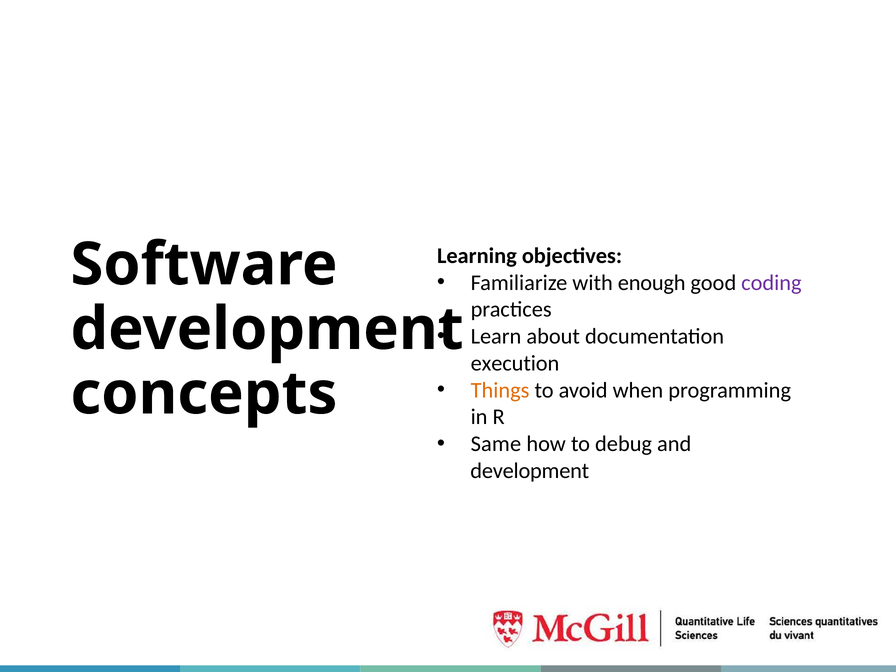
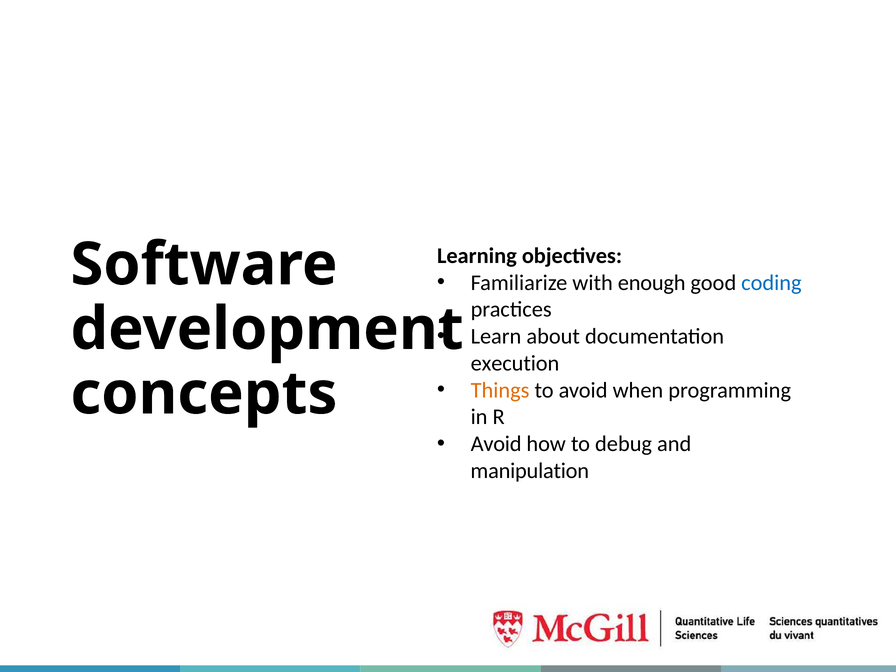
coding colour: purple -> blue (771, 283)
Same: Same -> Avoid (496, 444)
development: development -> manipulation (530, 471)
